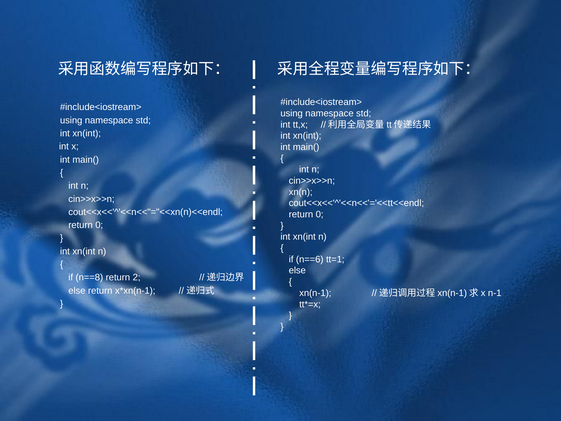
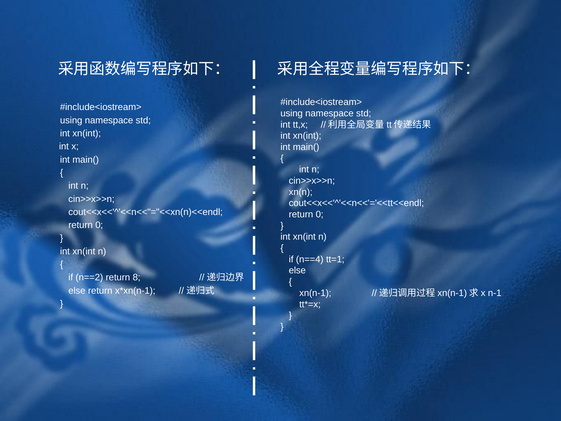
n==6: n==6 -> n==4 (310, 259)
n==8: n==8 -> n==2 (89, 277)
2: 2 -> 8 (137, 277)
